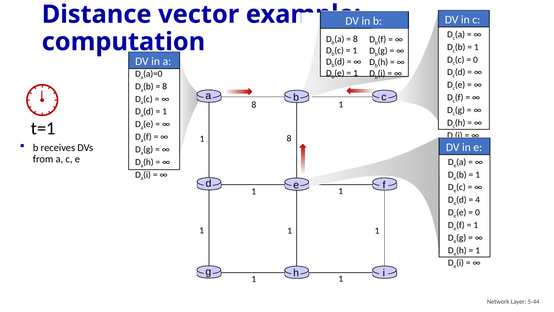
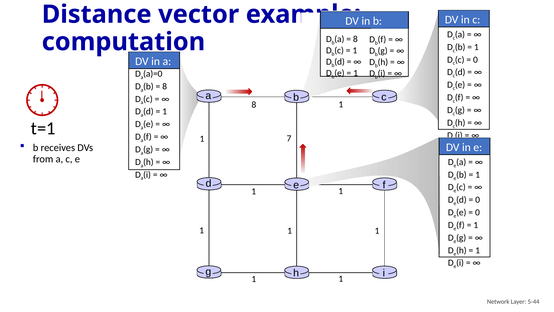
8: 8 -> 7 (289, 138)
4: 4 -> 0 (478, 200)
